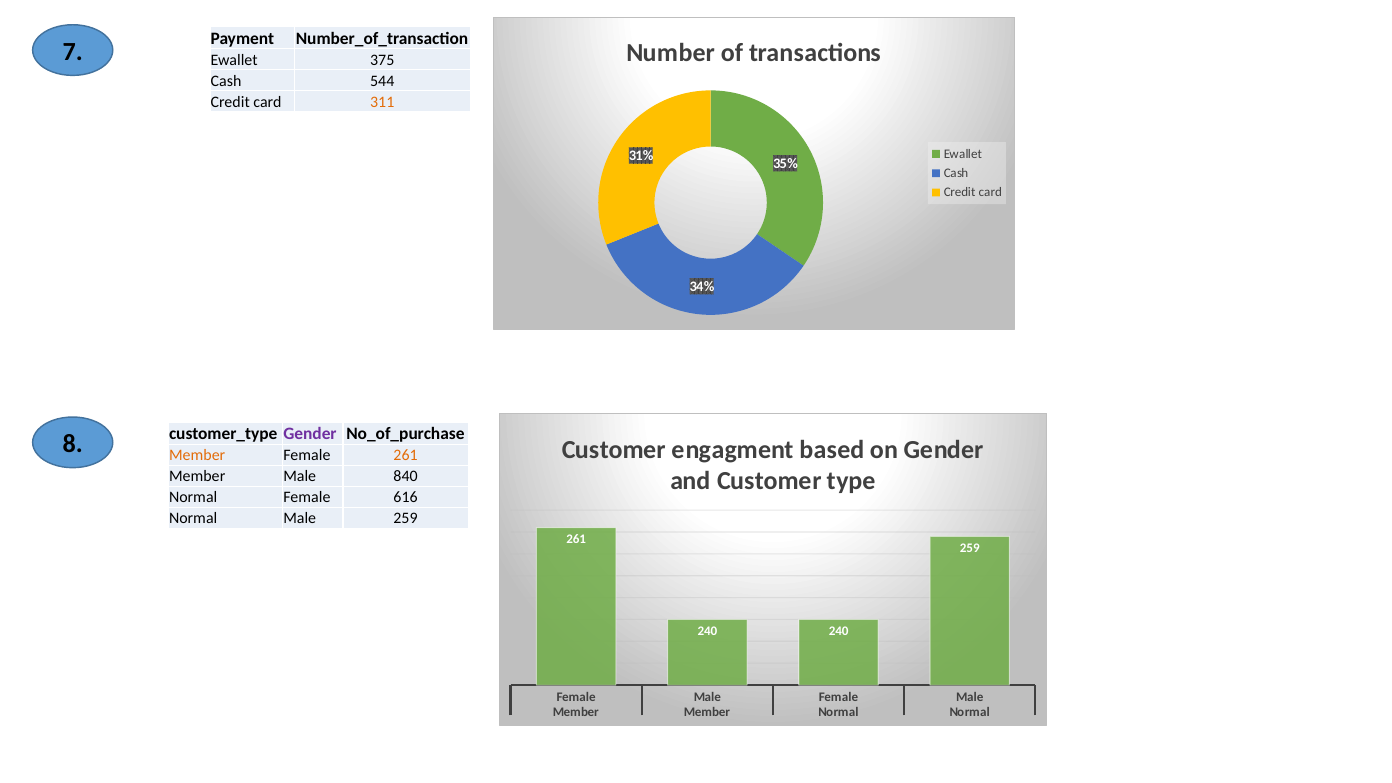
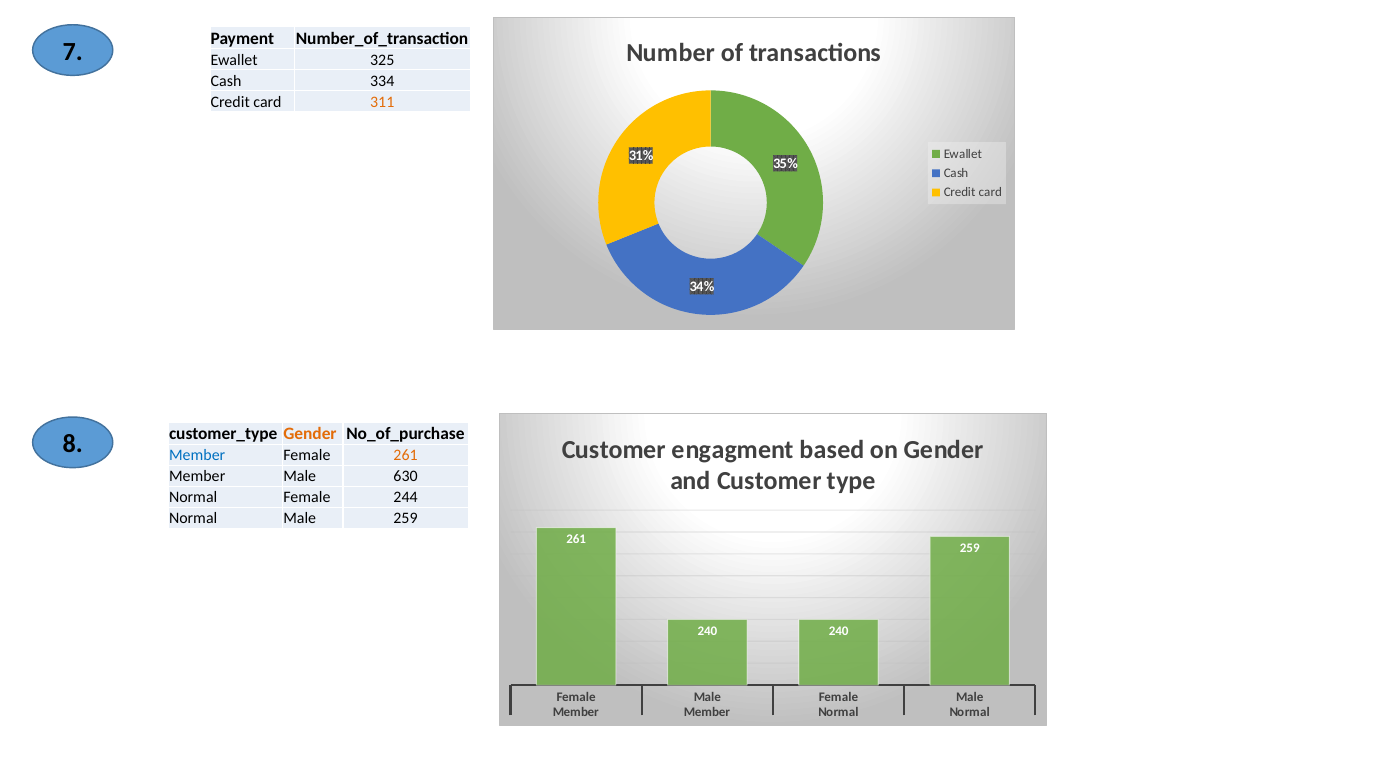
375: 375 -> 325 (382, 60)
544: 544 -> 334 (382, 81)
Gender colour: purple -> orange (310, 434)
Member colour: orange -> blue (197, 456)
840: 840 -> 630 (406, 477)
616: 616 -> 244 (406, 498)
